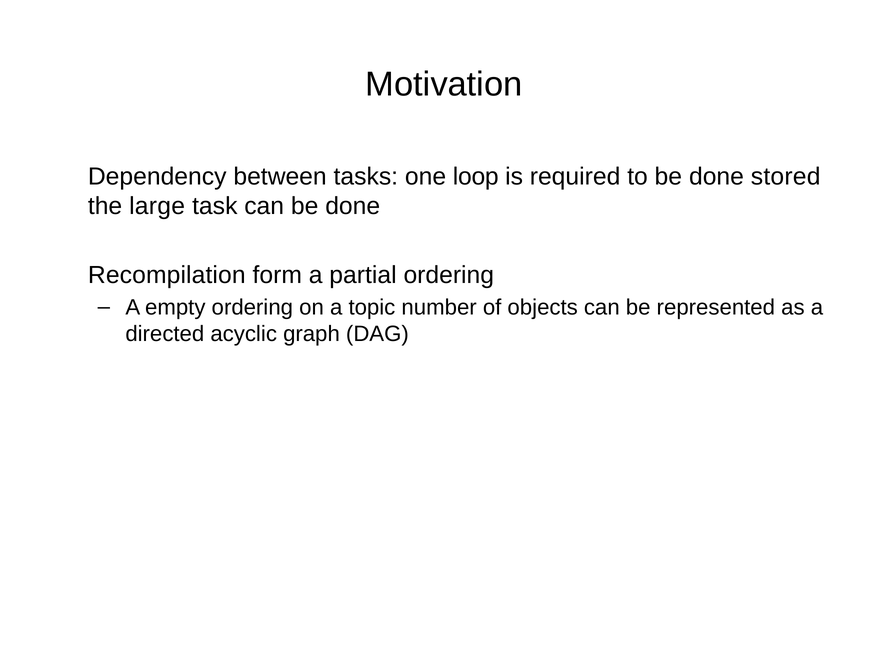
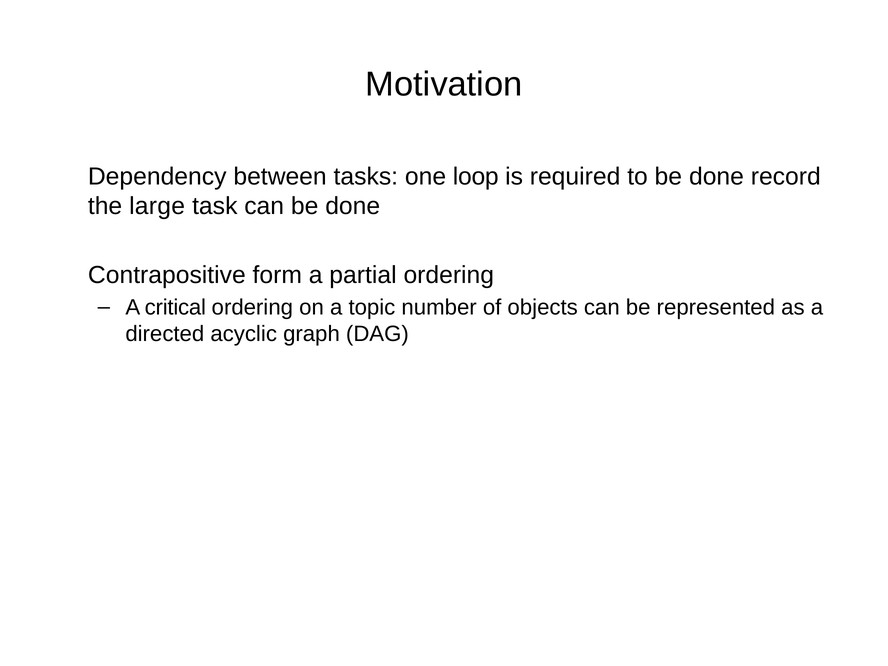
stored: stored -> record (786, 176)
Recompilation: Recompilation -> Contrapositive (167, 275)
empty: empty -> critical (175, 307)
